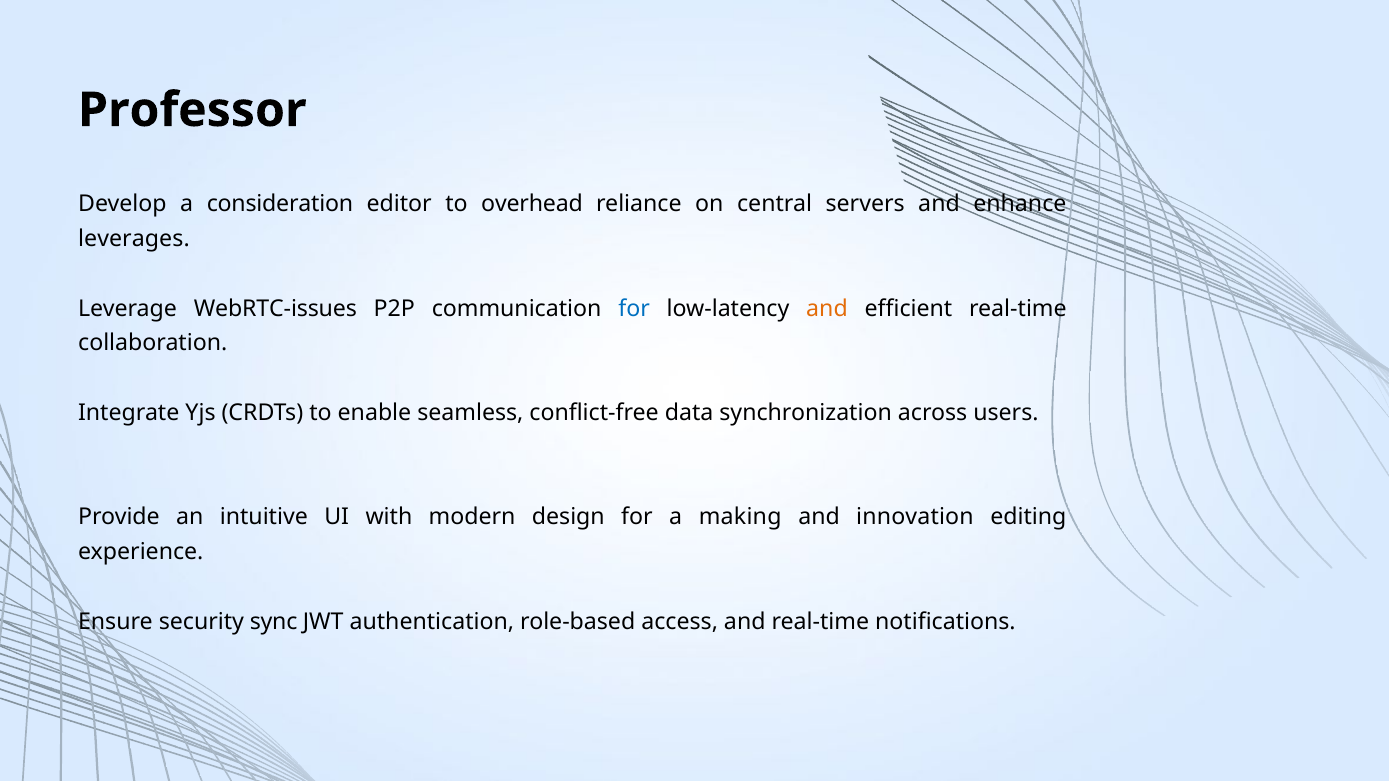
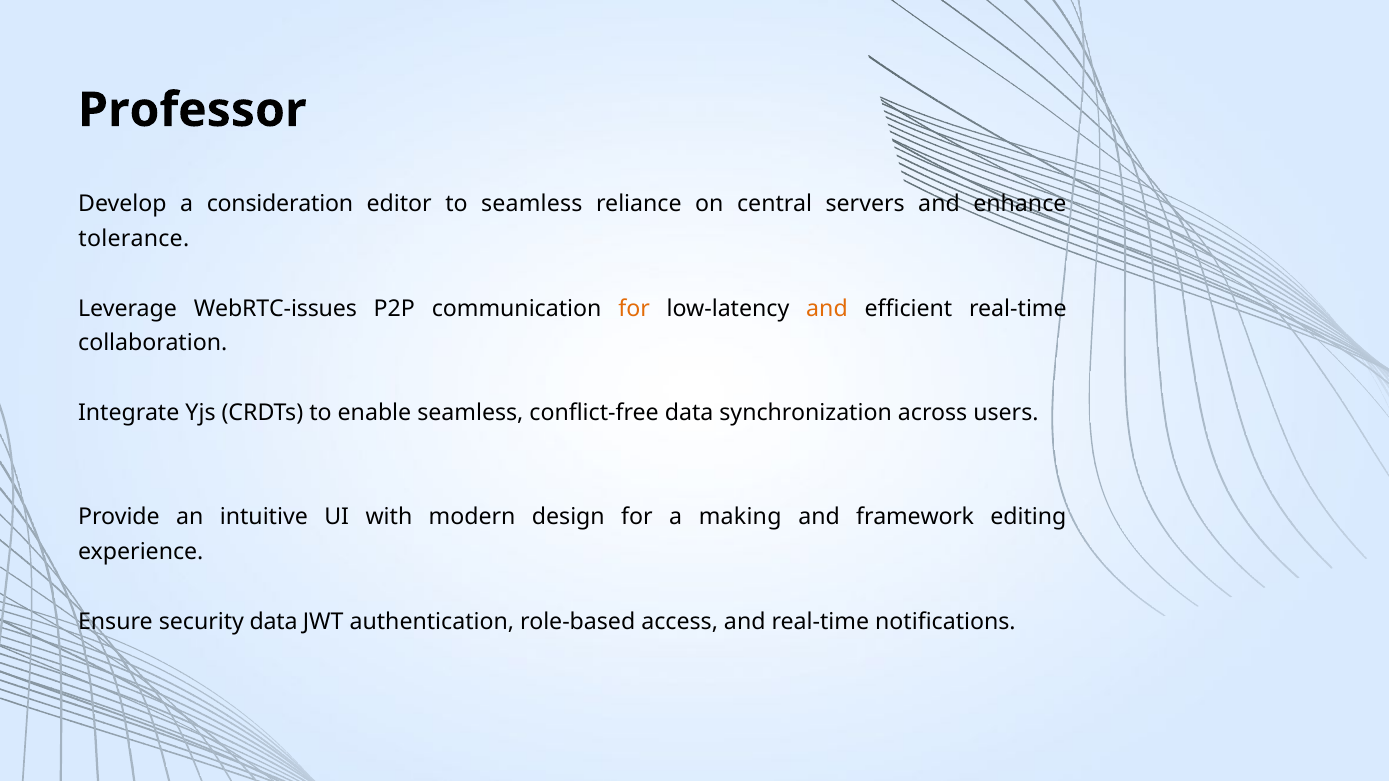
to overhead: overhead -> seamless (532, 204)
leverages: leverages -> tolerance (134, 239)
for colour: blue -> orange (634, 309)
innovation: innovation -> framework (915, 517)
security sync: sync -> data (274, 622)
